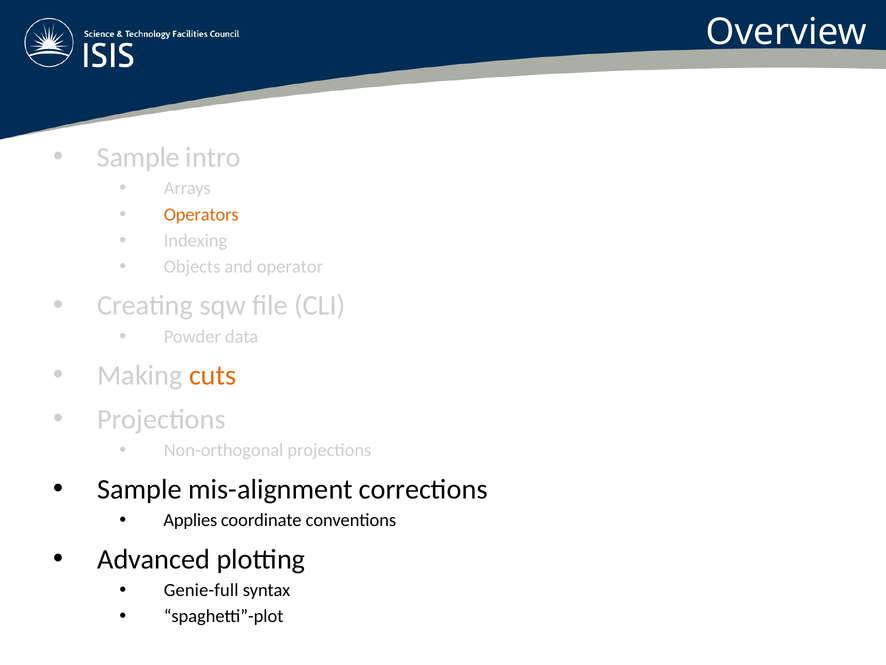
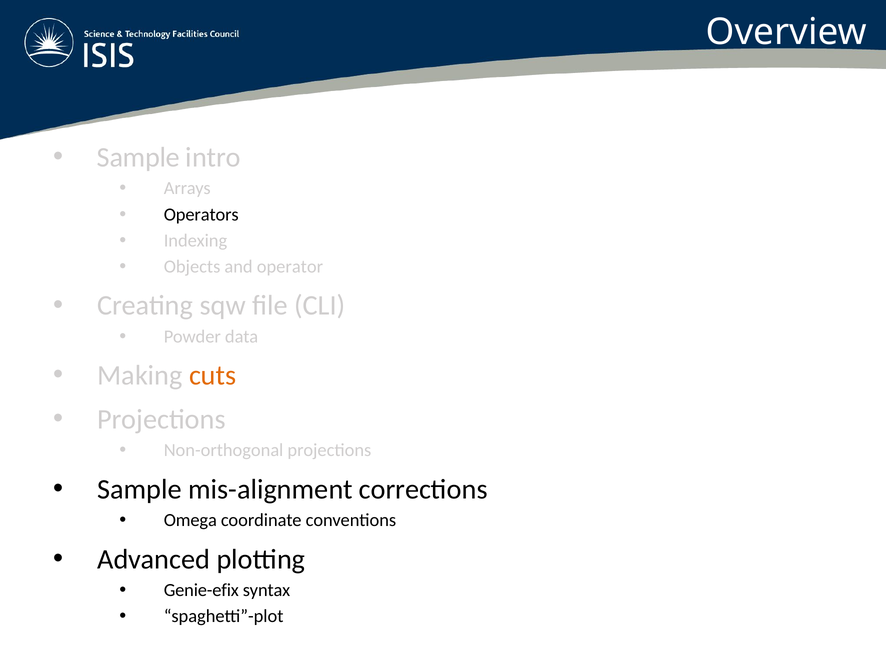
Operators colour: orange -> black (201, 214)
Applies: Applies -> Omega (190, 520)
Genie-full: Genie-full -> Genie-efix (201, 590)
